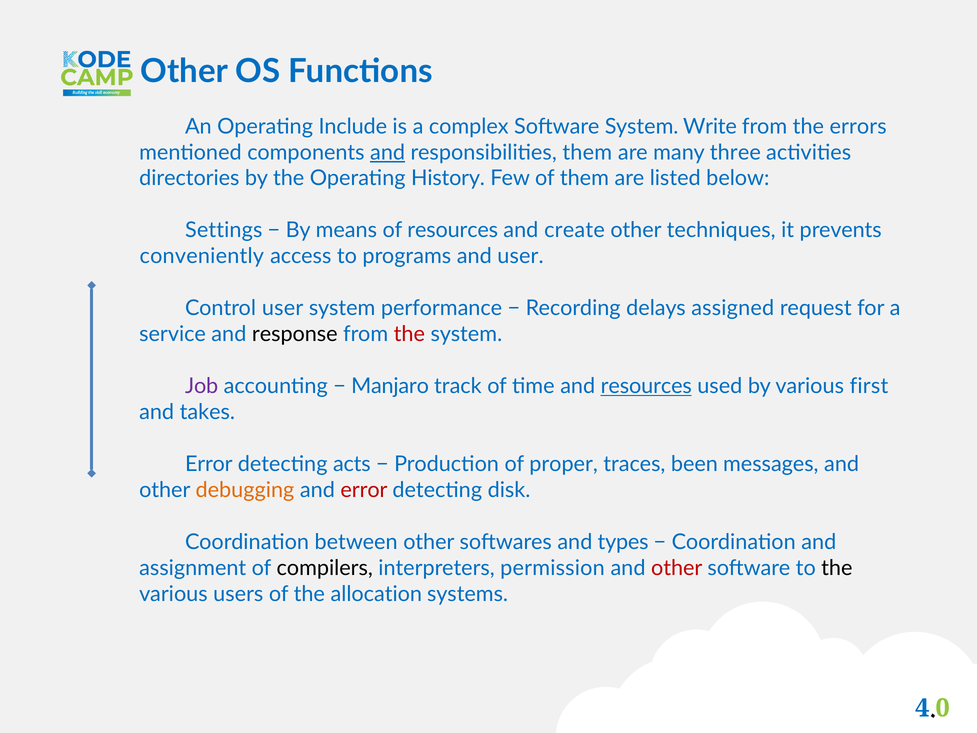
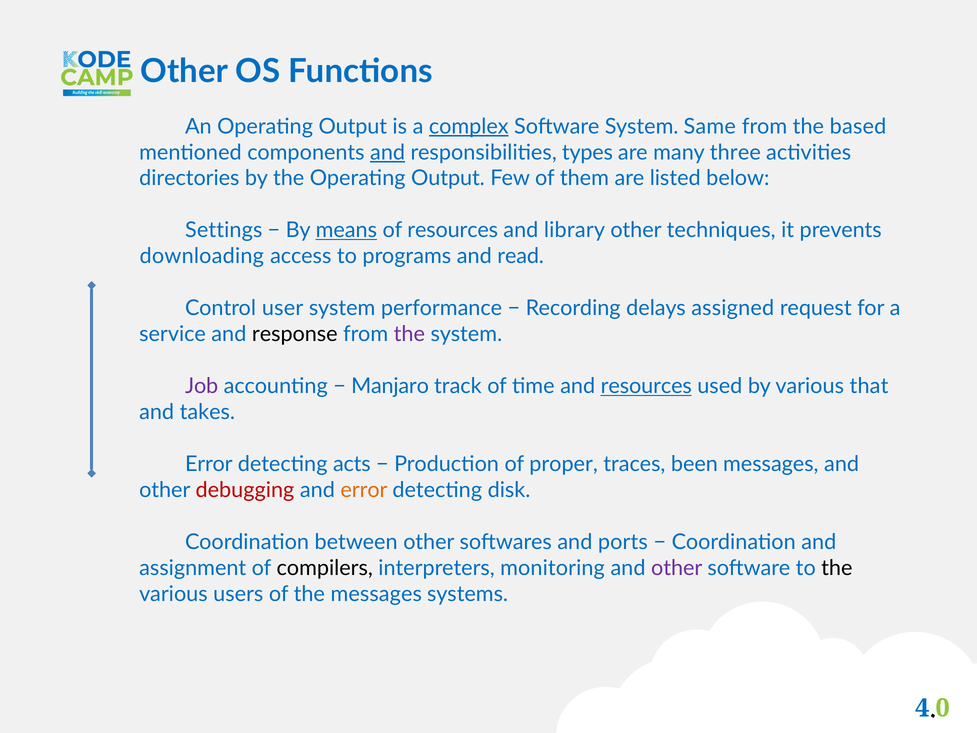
An Operating Include: Include -> Output (353, 126)
complex underline: none -> present (469, 126)
Write: Write -> Same (710, 126)
errors: errors -> based (858, 126)
responsibilities them: them -> types (587, 152)
the Operating History: History -> Output (448, 178)
means underline: none -> present (346, 230)
create: create -> library (575, 230)
conveniently: conveniently -> downloading (202, 256)
and user: user -> read (521, 256)
the colour: red -> purple (409, 334)
first: first -> that (869, 386)
debugging colour: orange -> red (245, 490)
error colour: red -> orange (364, 490)
types: types -> ports (623, 542)
permission: permission -> monitoring (553, 568)
other colour: red -> purple (677, 568)
the allocation: allocation -> messages (376, 594)
